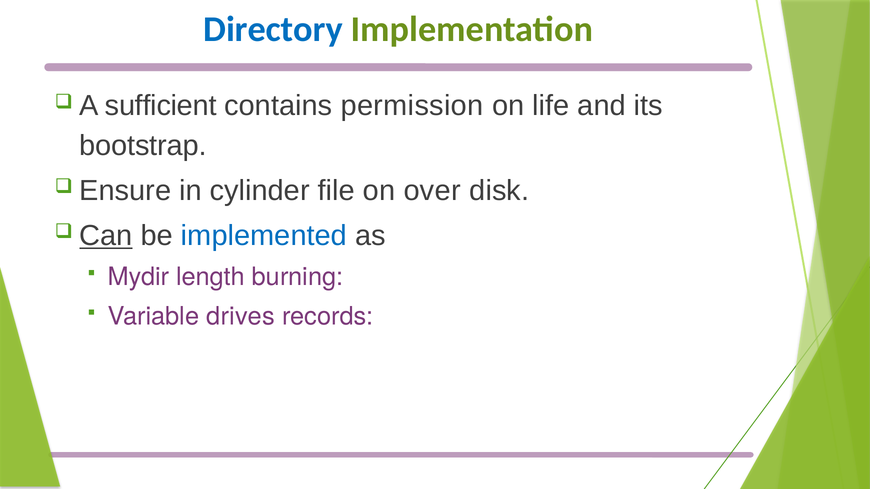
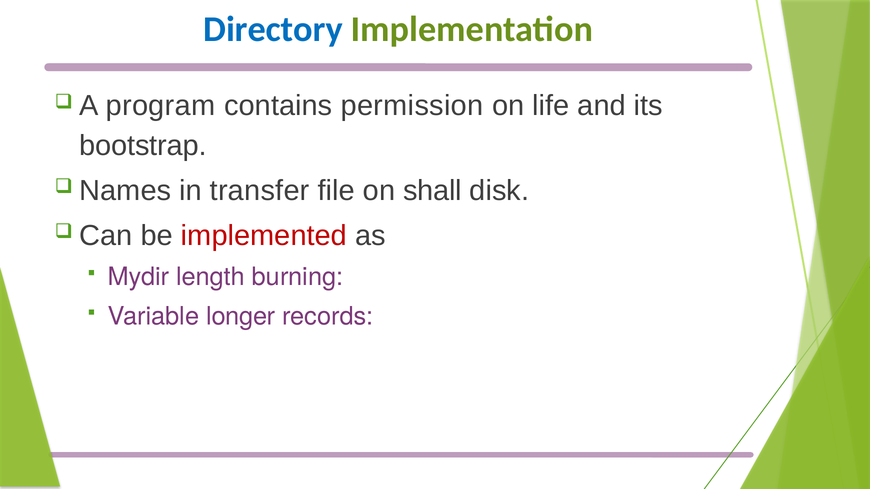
sufficient: sufficient -> program (161, 106)
Ensure: Ensure -> Names (125, 191)
cylinder: cylinder -> transfer (260, 191)
over: over -> shall (432, 191)
Can underline: present -> none (106, 236)
implemented colour: blue -> red (264, 236)
drives: drives -> longer (241, 317)
